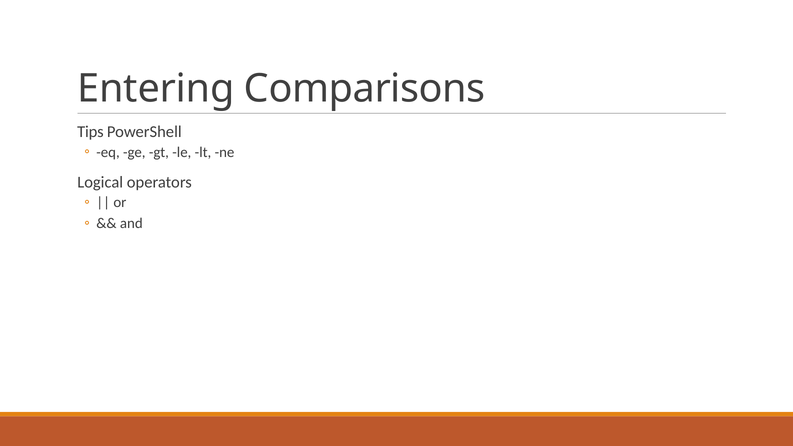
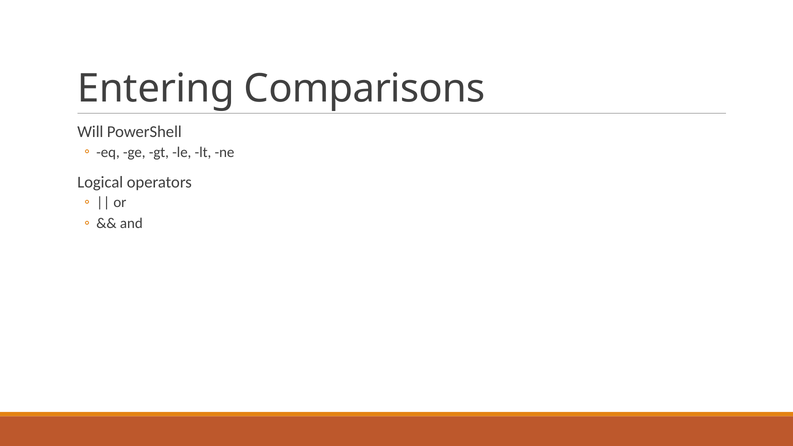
Tips: Tips -> Will (90, 132)
